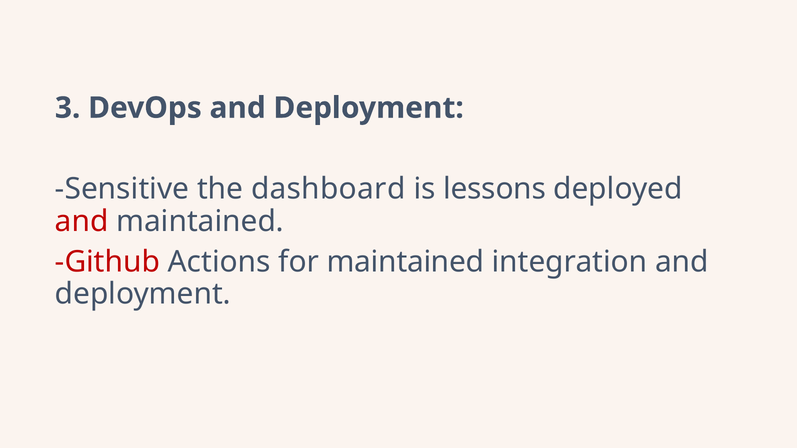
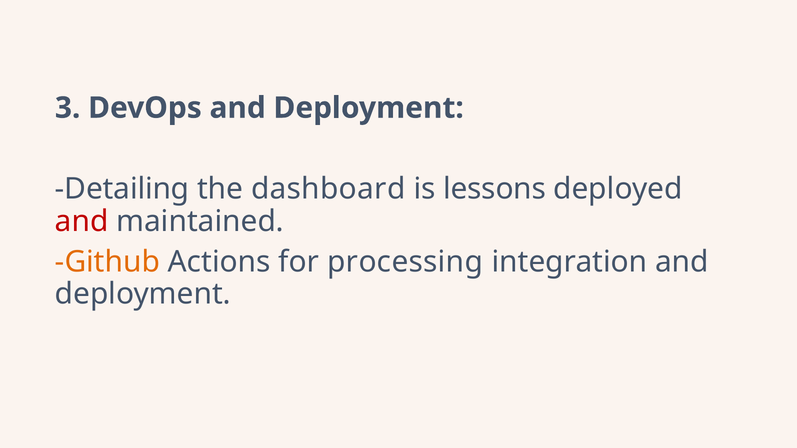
Sensitive: Sensitive -> Detailing (122, 189)
Github colour: red -> orange (108, 262)
for maintained: maintained -> processing (405, 262)
